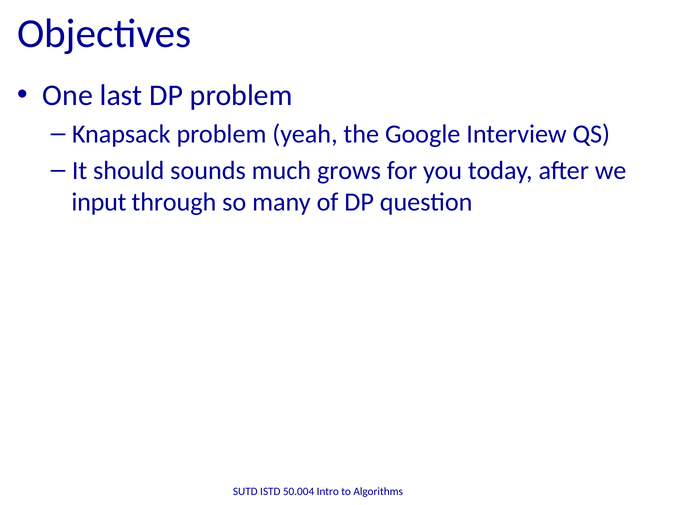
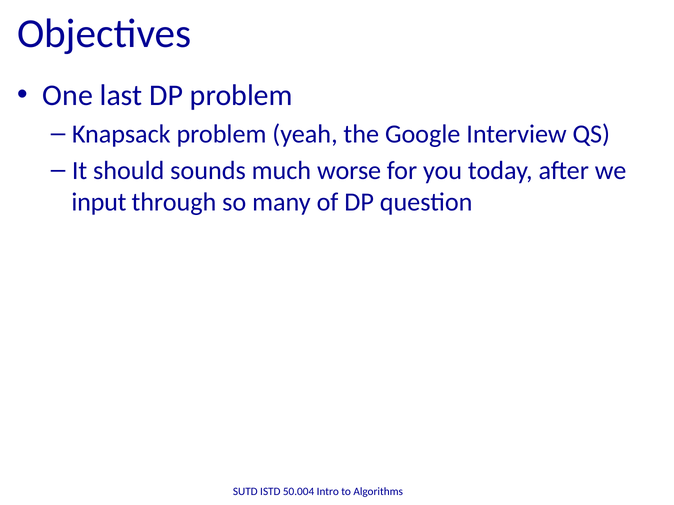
grows: grows -> worse (349, 171)
